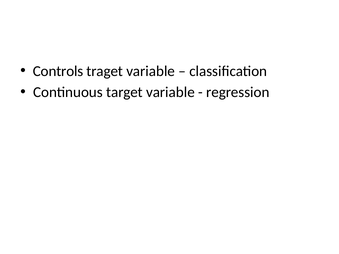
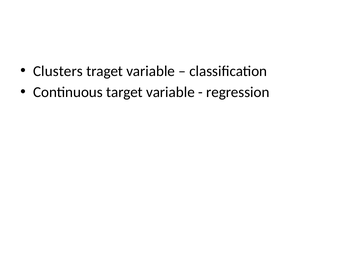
Controls: Controls -> Clusters (58, 71)
